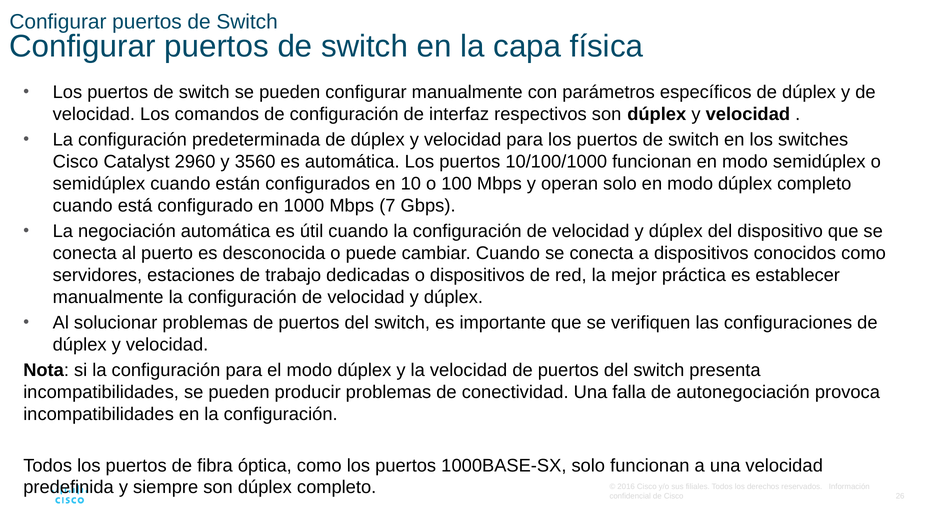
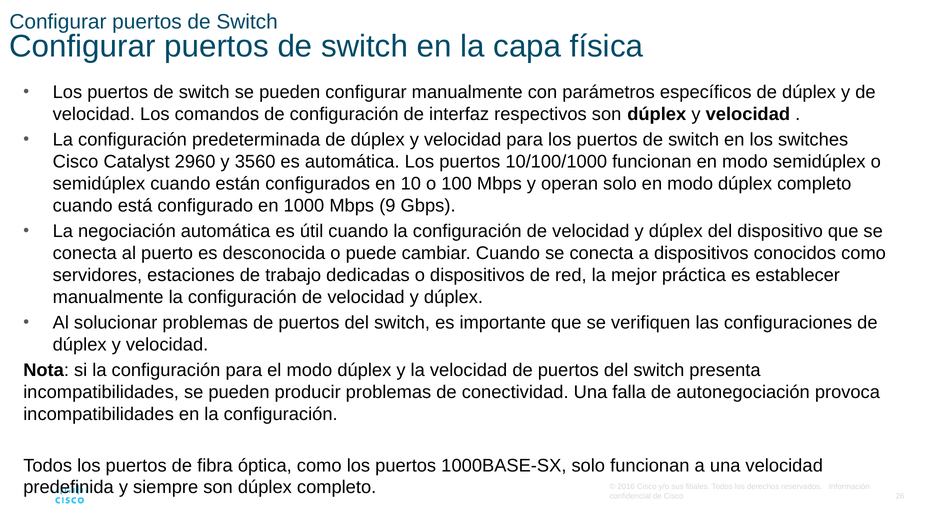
7: 7 -> 9 (387, 206)
